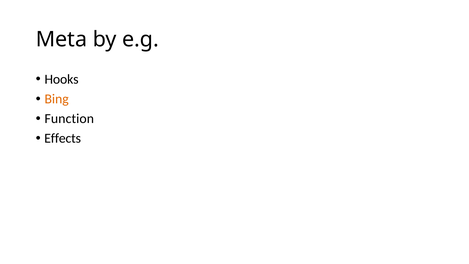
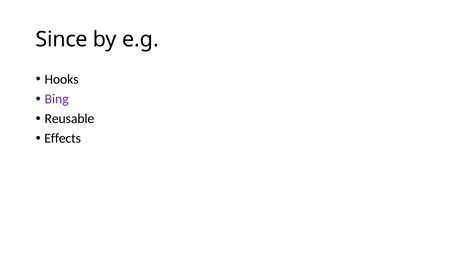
Meta: Meta -> Since (62, 39)
Bing colour: orange -> purple (57, 99)
Function: Function -> Reusable (69, 119)
